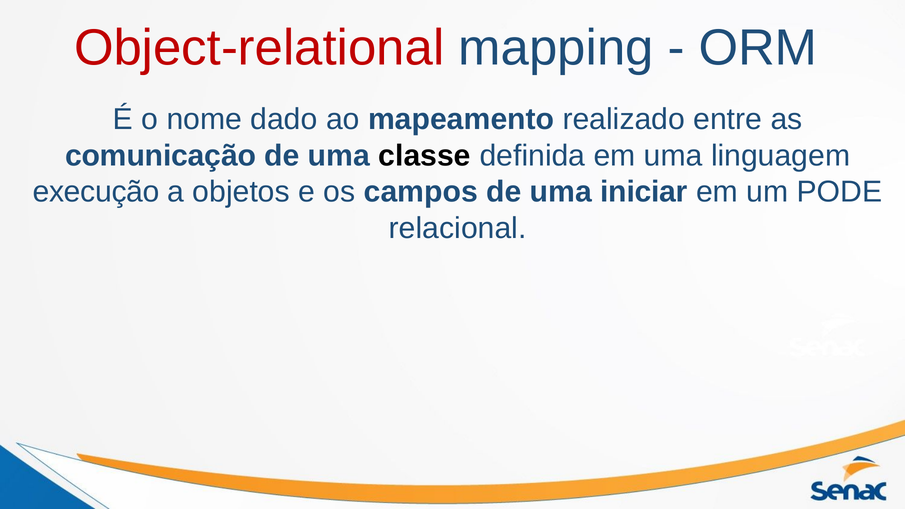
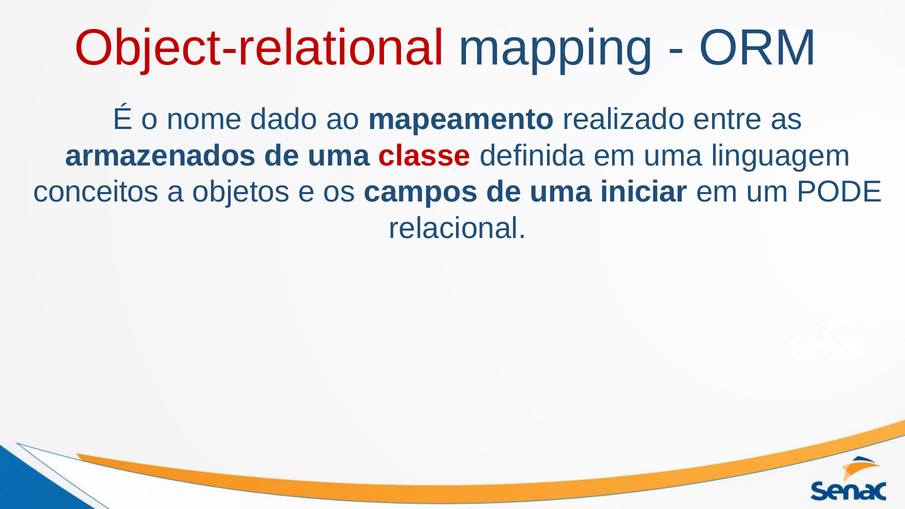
comunicação: comunicação -> armazenados (161, 156)
classe colour: black -> red (425, 156)
execução: execução -> conceitos (96, 192)
